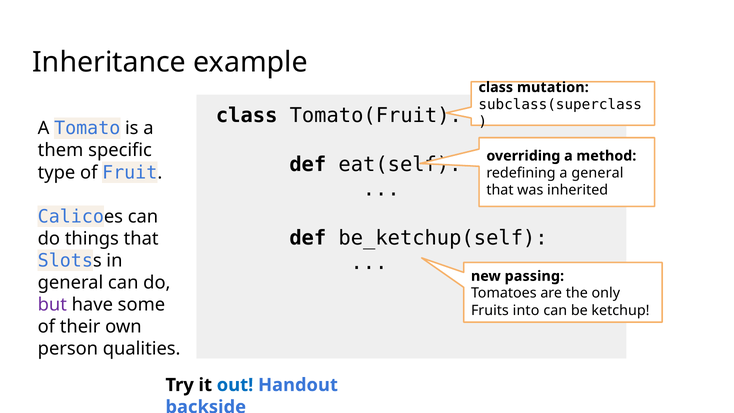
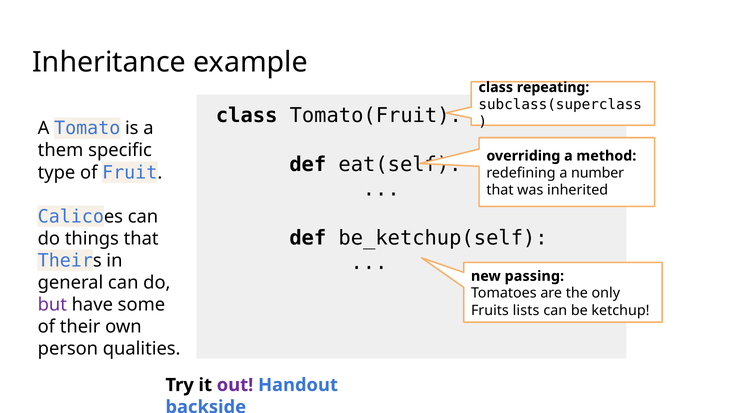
mutation: mutation -> repeating (553, 87)
a general: general -> number (598, 173)
Slots: Slots -> Their (65, 260)
into: into -> lists (526, 310)
out colour: blue -> purple (235, 385)
